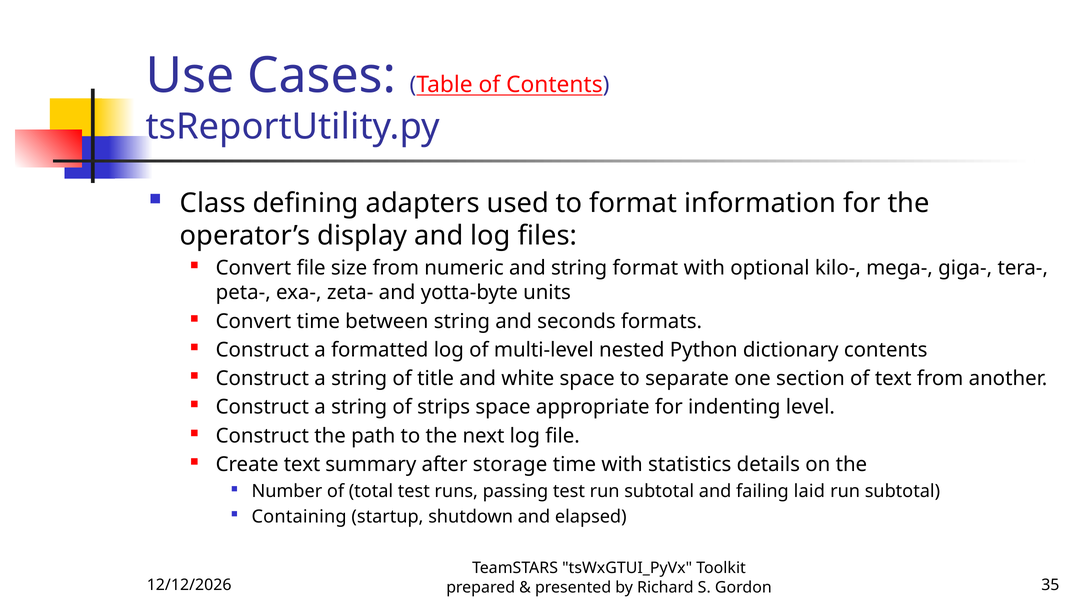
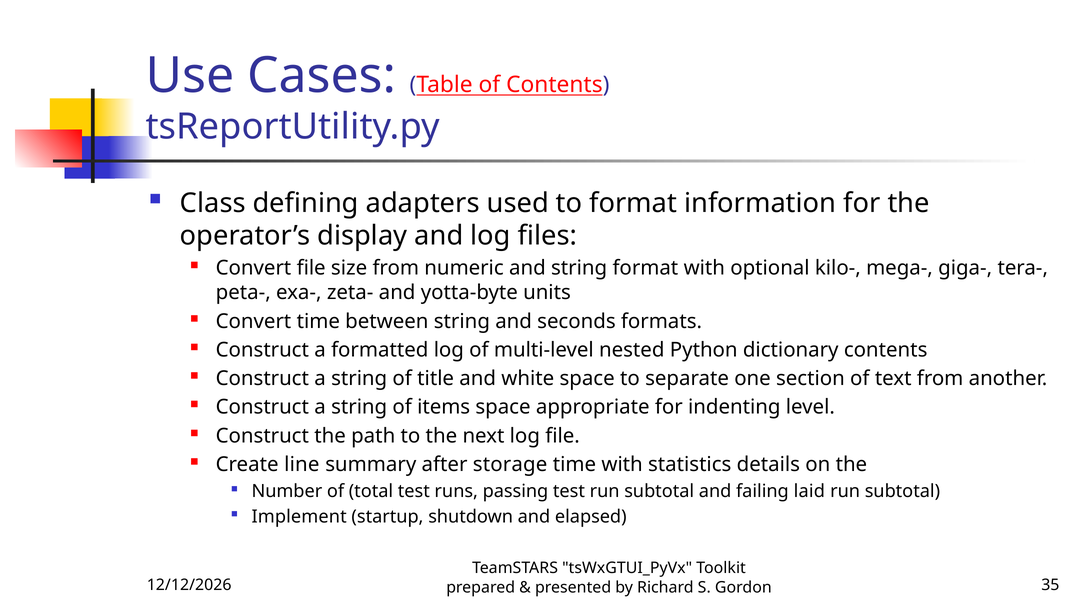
strips: strips -> items (444, 407)
Create text: text -> line (302, 464)
Containing: Containing -> Implement (299, 516)
